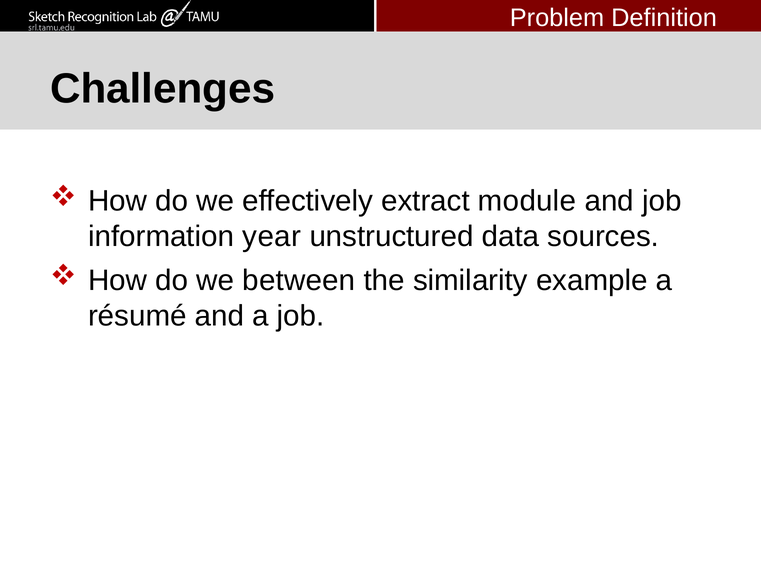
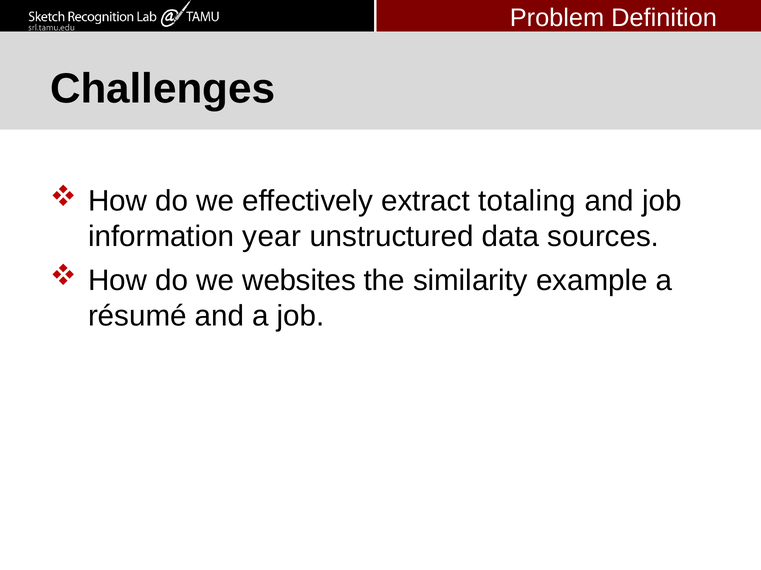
module: module -> totaling (527, 201)
between: between -> websites (299, 281)
